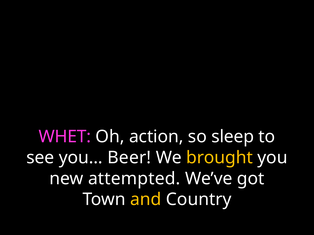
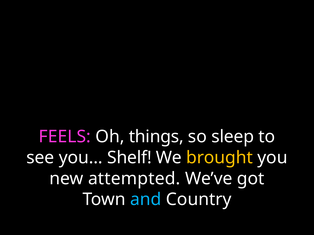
WHET: WHET -> FEELS (65, 137)
action: action -> things (156, 137)
Beer: Beer -> Shelf (129, 158)
and colour: yellow -> light blue (146, 200)
